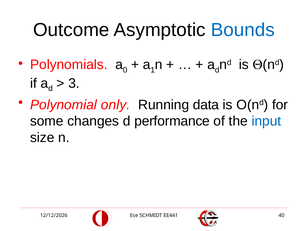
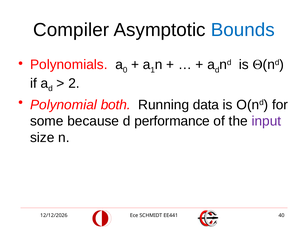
Outcome: Outcome -> Compiler (71, 30)
3: 3 -> 2 (74, 83)
only: only -> both (116, 105)
changes: changes -> because (93, 121)
input colour: blue -> purple (266, 121)
